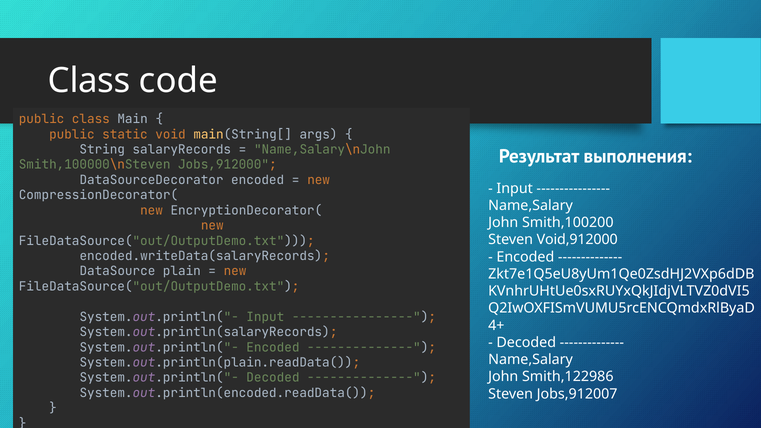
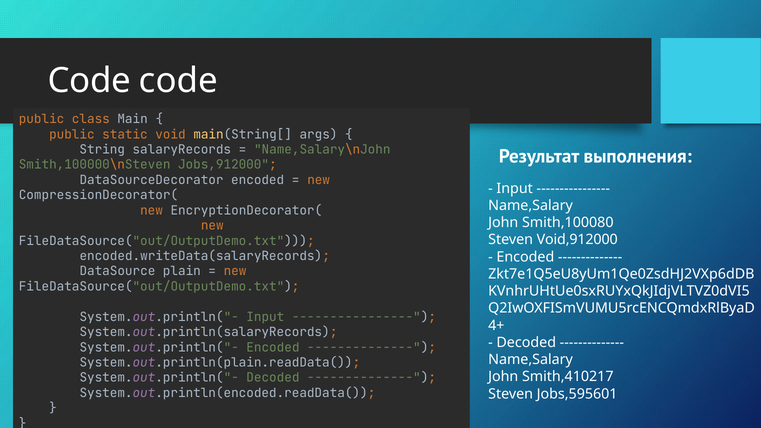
Class: Class -> Code (89, 81)
Smith,100200: Smith,100200 -> Smith,100080 (568, 223)
Smith,122986: Smith,122986 -> Smith,410217 (568, 377)
Jobs,912007: Jobs,912007 -> Jobs,595601 (577, 394)
